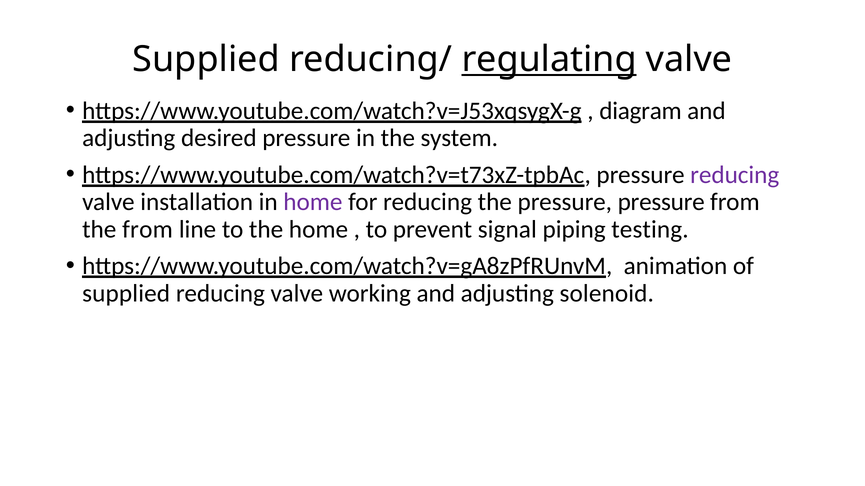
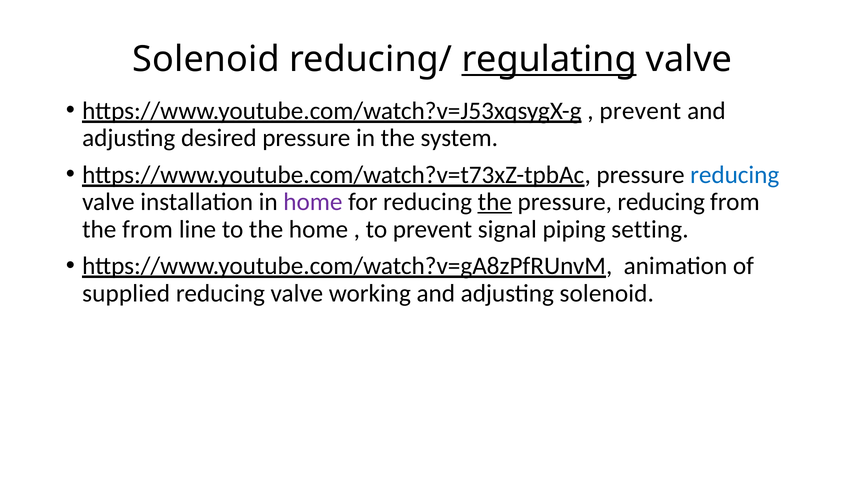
Supplied: Supplied -> Solenoid (206, 60)
diagram: diagram -> prevent (640, 111)
reducing colour: purple -> blue (735, 175)
the underline: none -> present (495, 202)
pressure: pressure -> reducing (661, 202)
testing: testing -> setting (650, 230)
